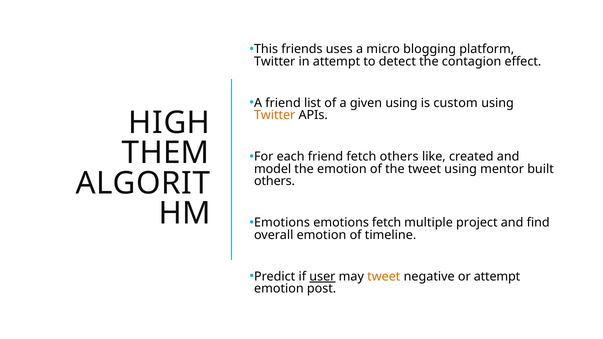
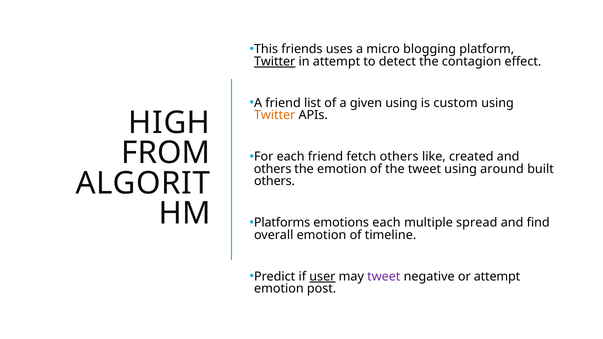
Twitter underline: none -> present (275, 62)
THEM: THEM -> FROM (166, 153)
model: model -> others (273, 169)
mentor: mentor -> around (502, 169)
Emotions: Emotions -> Platforms (282, 223)
emotions fetch: fetch -> each (386, 223)
project: project -> spread (477, 223)
tweet colour: orange -> purple (384, 277)
